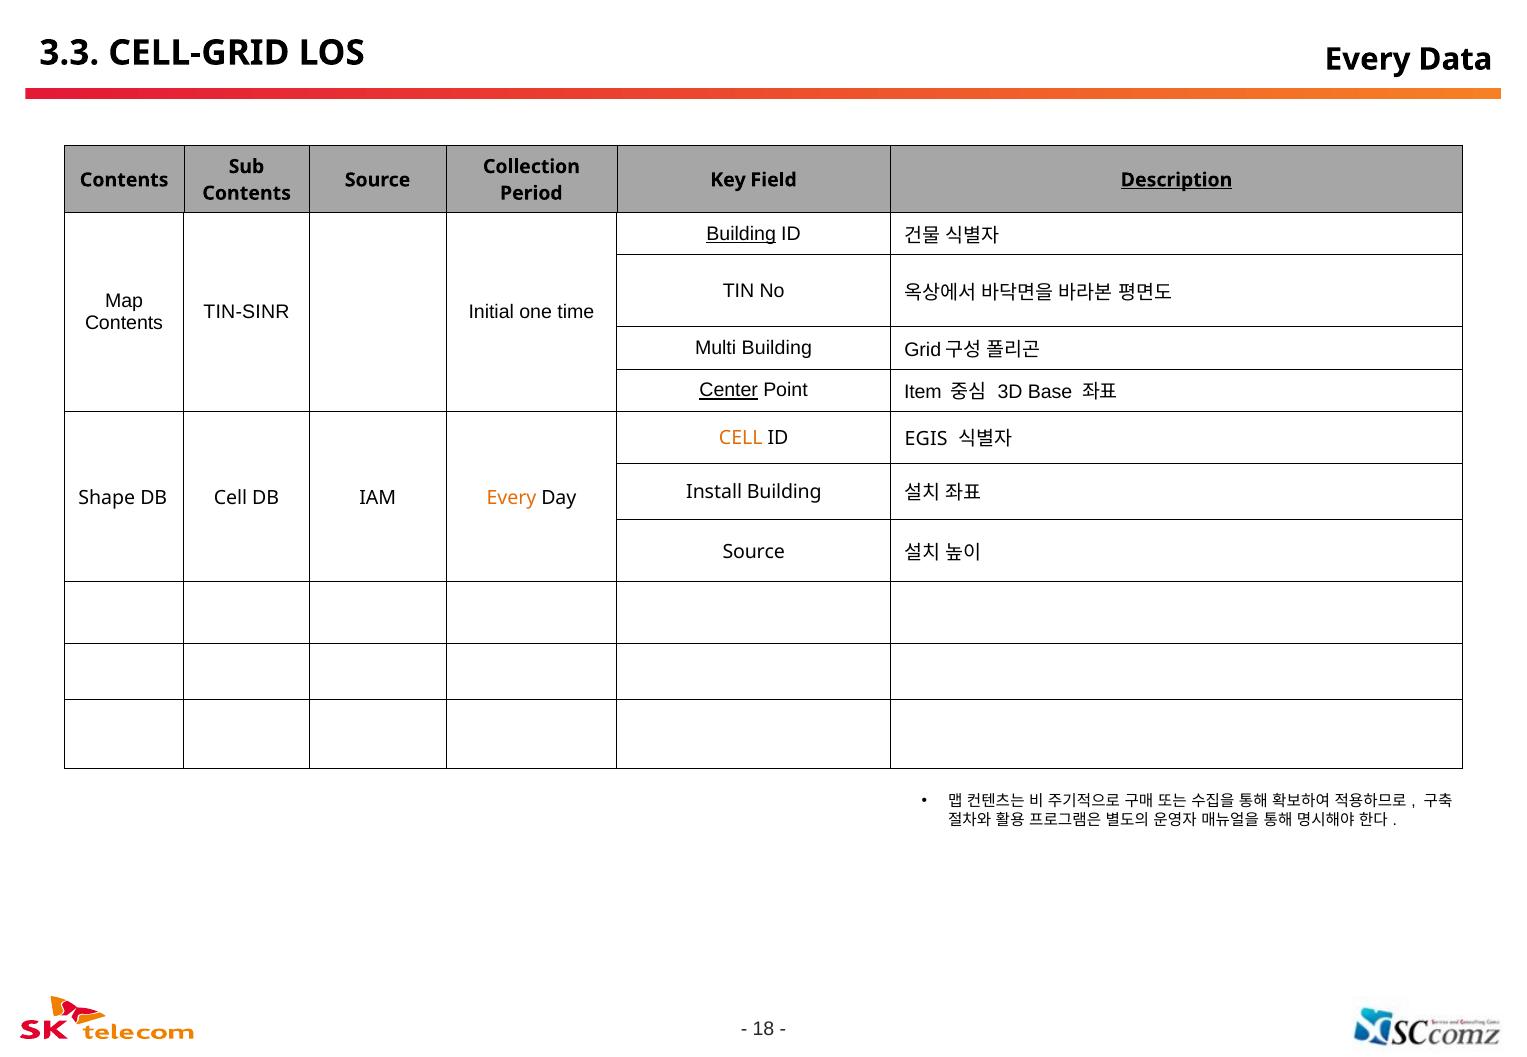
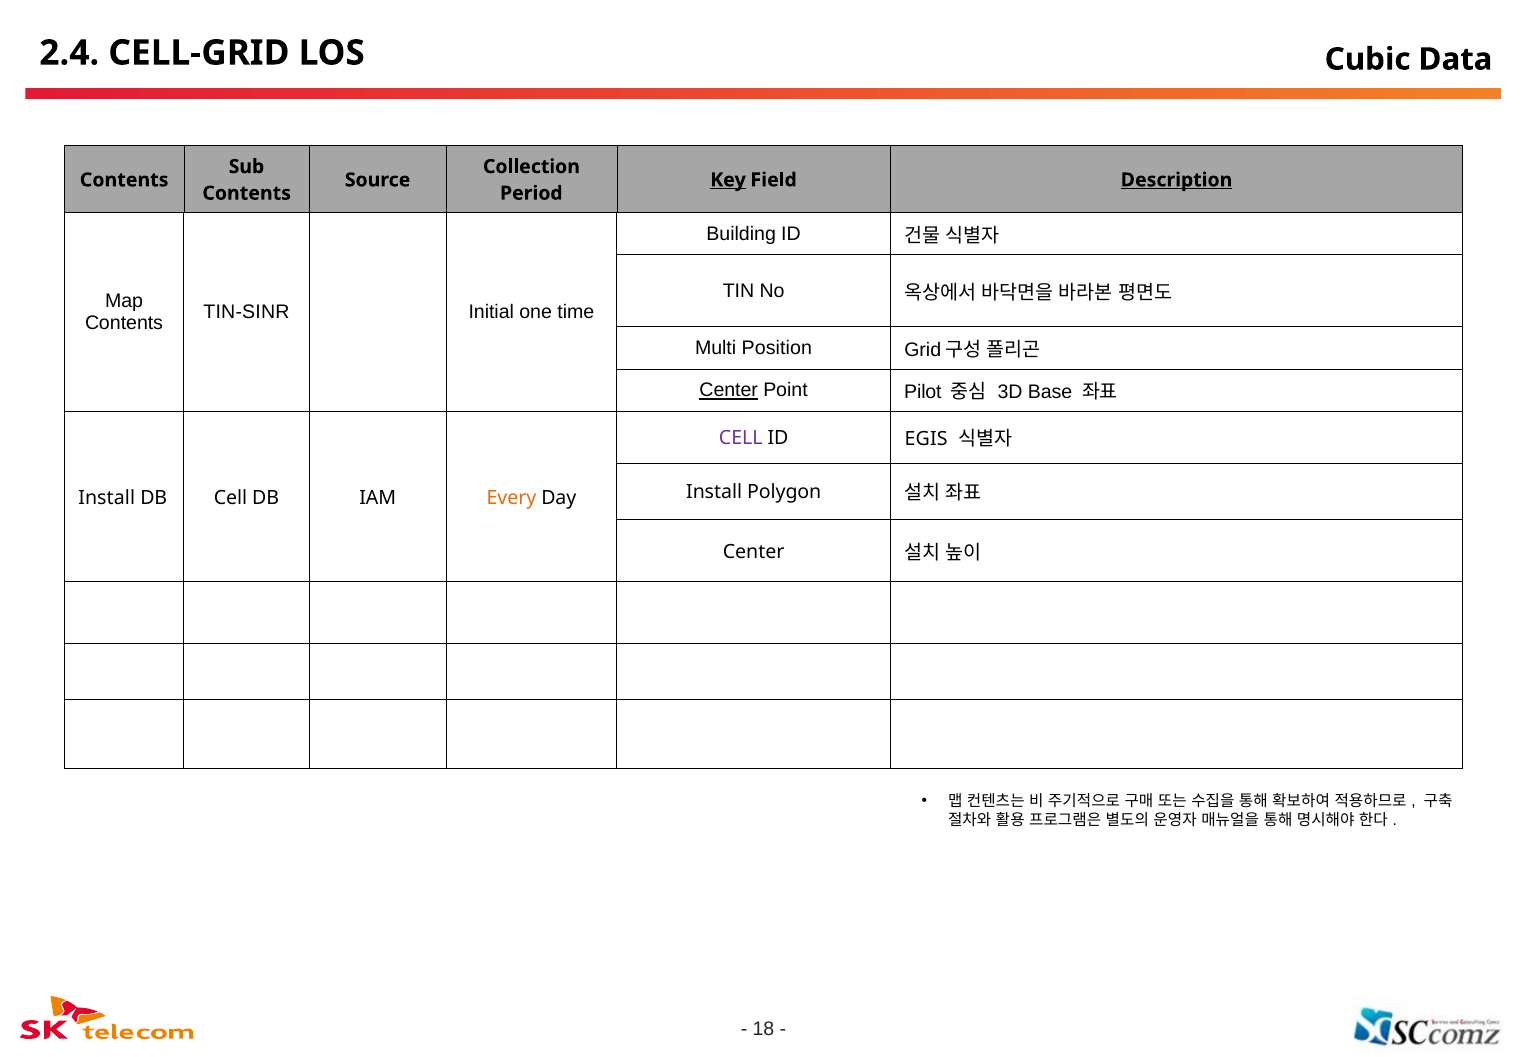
3.3: 3.3 -> 2.4 (69, 53)
Every: Every -> Cubic (1368, 59)
Key underline: none -> present (728, 180)
Building underline: present -> none (741, 234)
Multi Building: Building -> Position (777, 348)
Item: Item -> Pilot (923, 392)
CELL colour: orange -> purple (741, 439)
Install Building: Building -> Polygon (784, 493)
Shape: Shape -> Install (107, 498)
Source: Source -> Center (754, 552)
